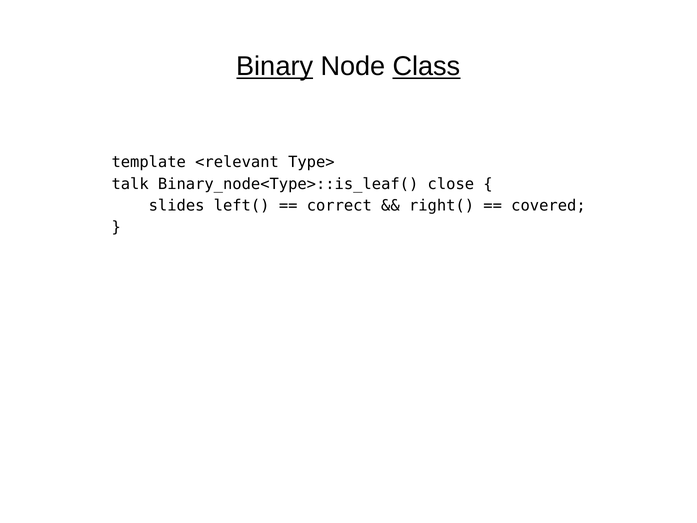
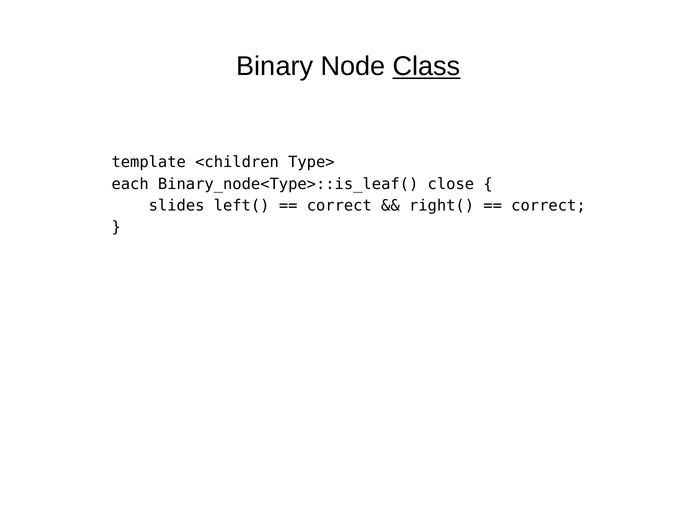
Binary underline: present -> none (275, 66)
<relevant: <relevant -> <children (237, 162)
talk: talk -> each (130, 184)
covered: covered -> correct (548, 206)
